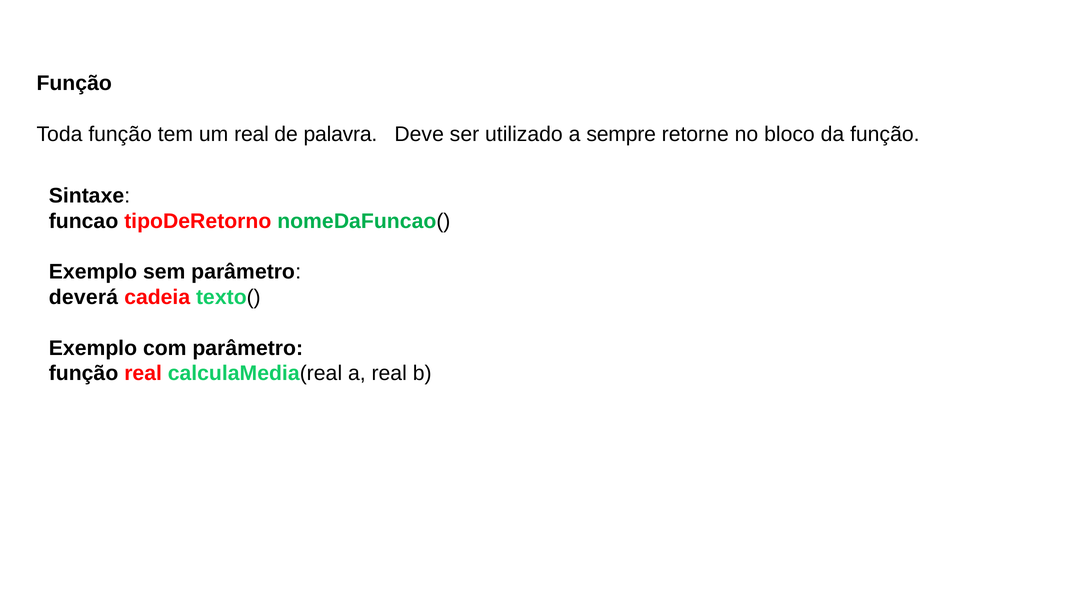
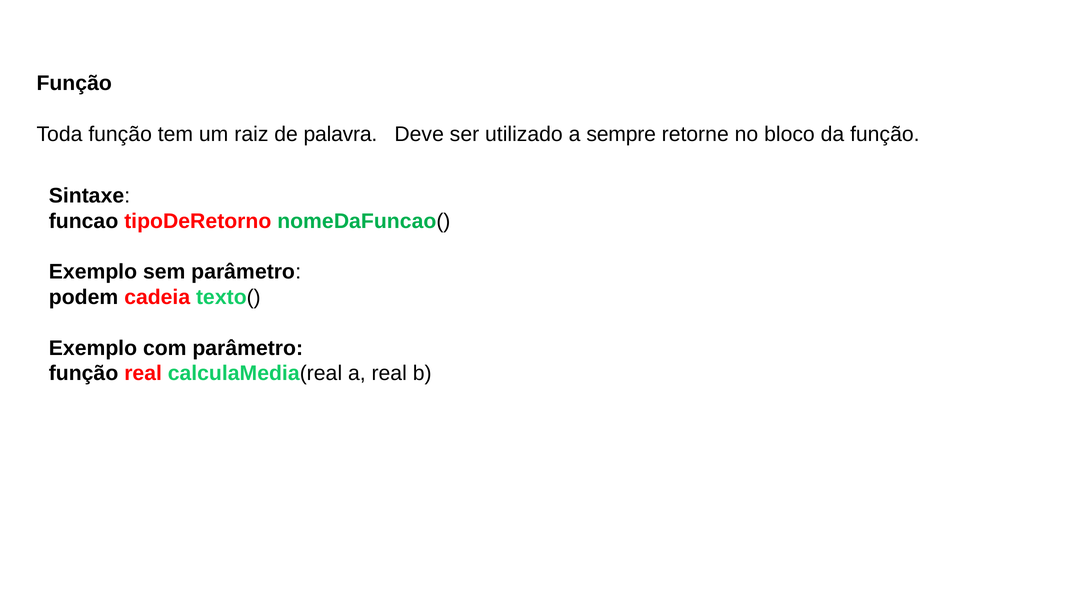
um real: real -> raiz (251, 134)
deverá: deverá -> podem (84, 297)
